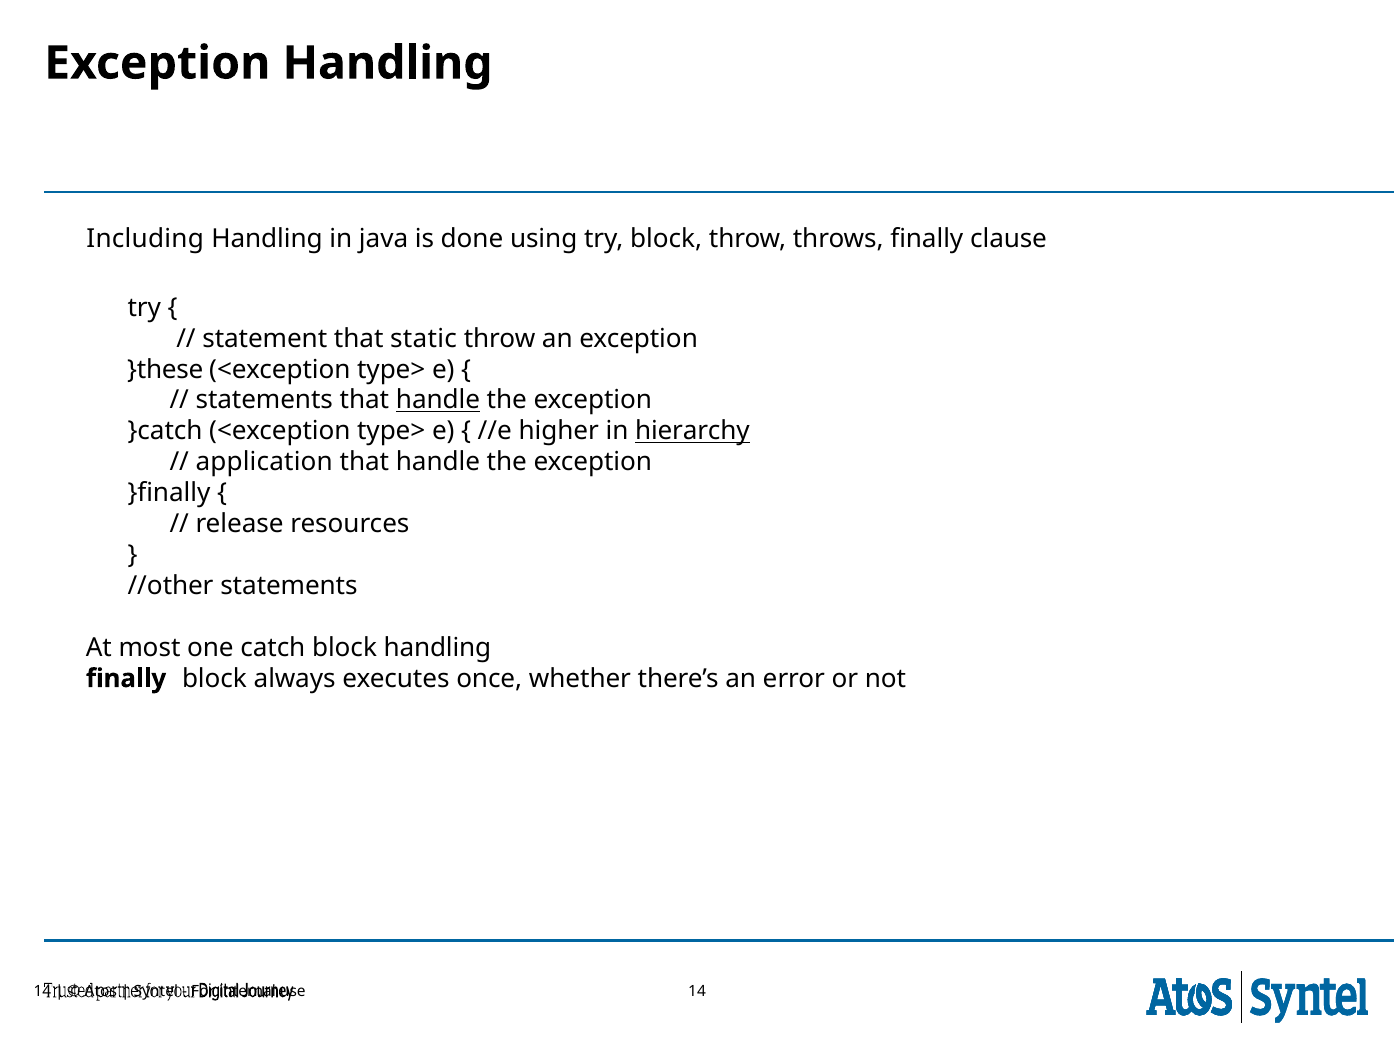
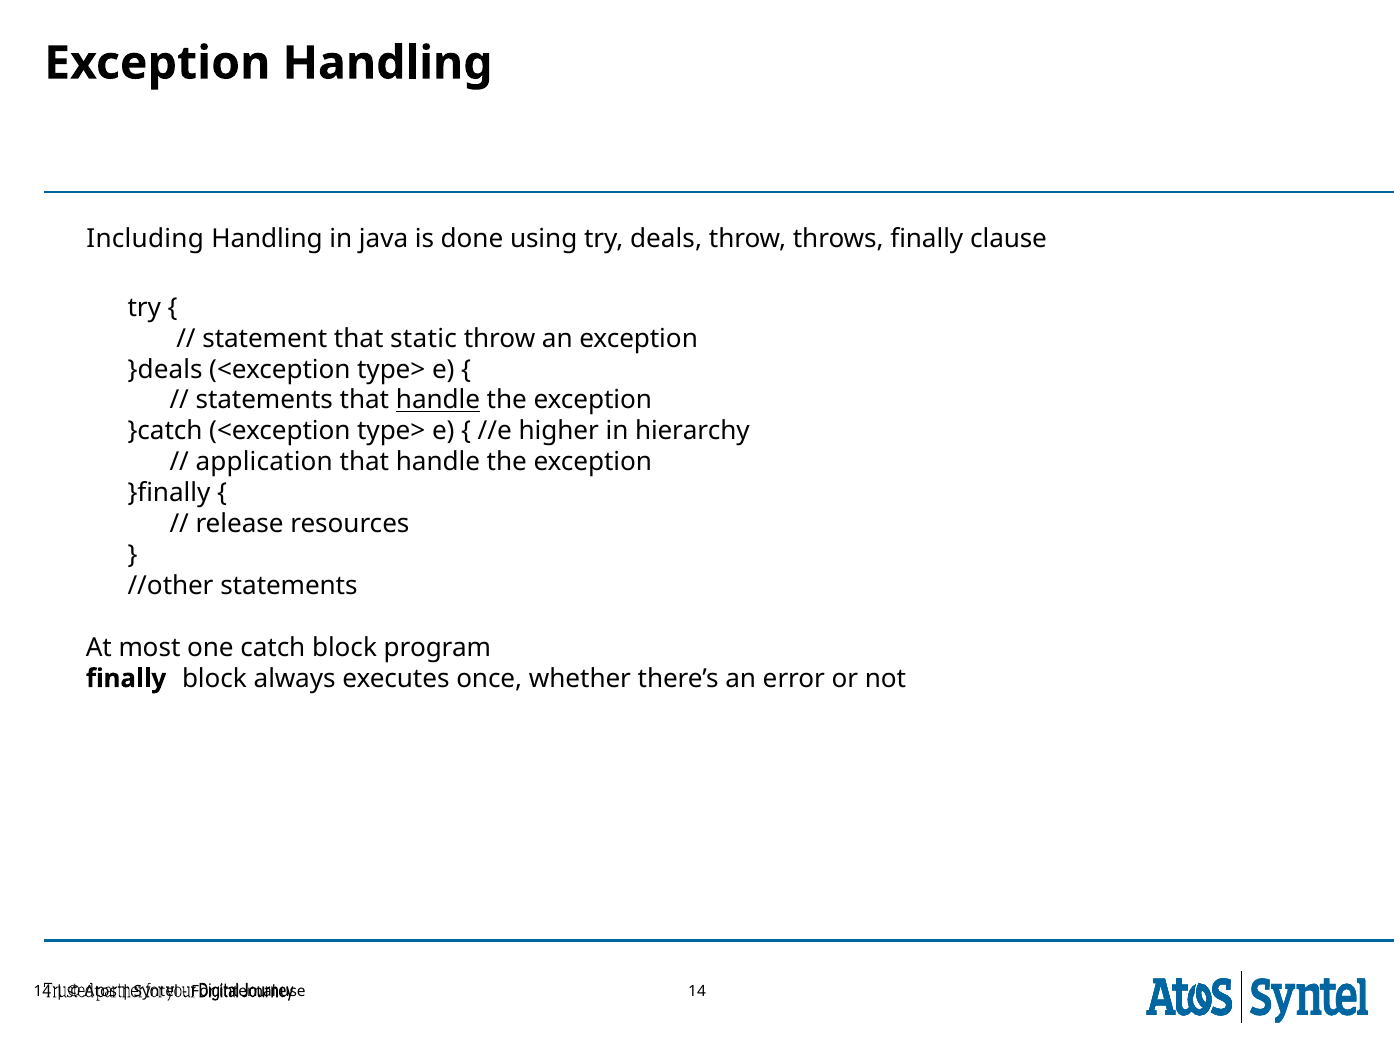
try block: block -> deals (666, 239)
}these: }these -> }deals (165, 369)
hierarchy underline: present -> none (692, 431)
block handling: handling -> program (437, 647)
